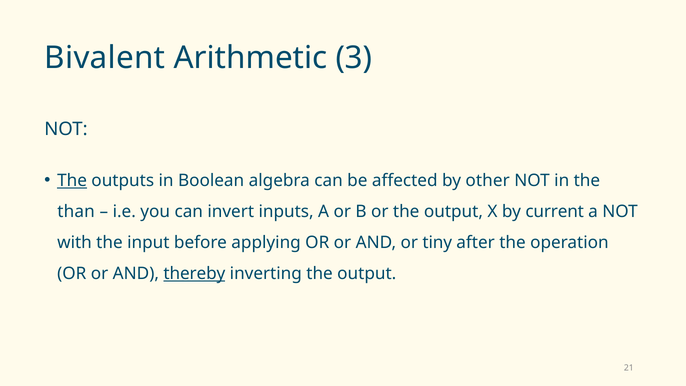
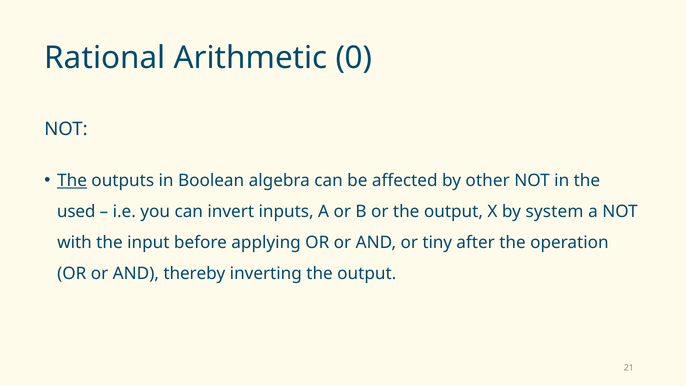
Bivalent: Bivalent -> Rational (105, 58)
3: 3 -> 0 (354, 58)
than: than -> used (76, 212)
current: current -> system (554, 212)
thereby underline: present -> none (194, 273)
